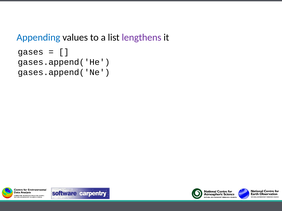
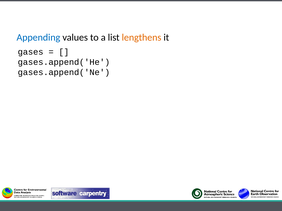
lengthens colour: purple -> orange (142, 37)
